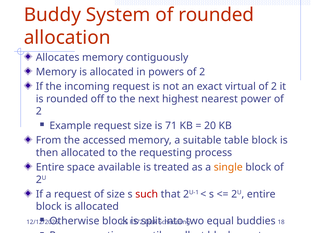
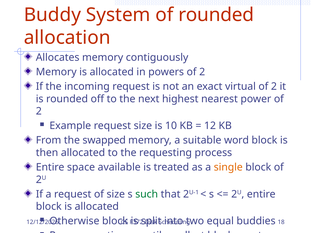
71: 71 -> 10 (171, 126)
20: 20 -> 12 (210, 126)
accessed: accessed -> swapped (104, 140)
table: table -> word (236, 140)
such colour: red -> green (147, 194)
